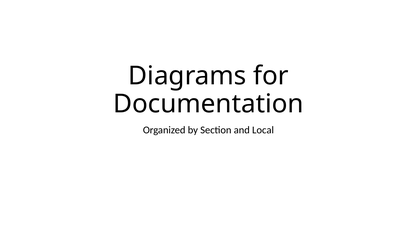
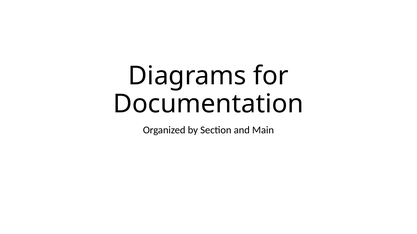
Local: Local -> Main (263, 130)
